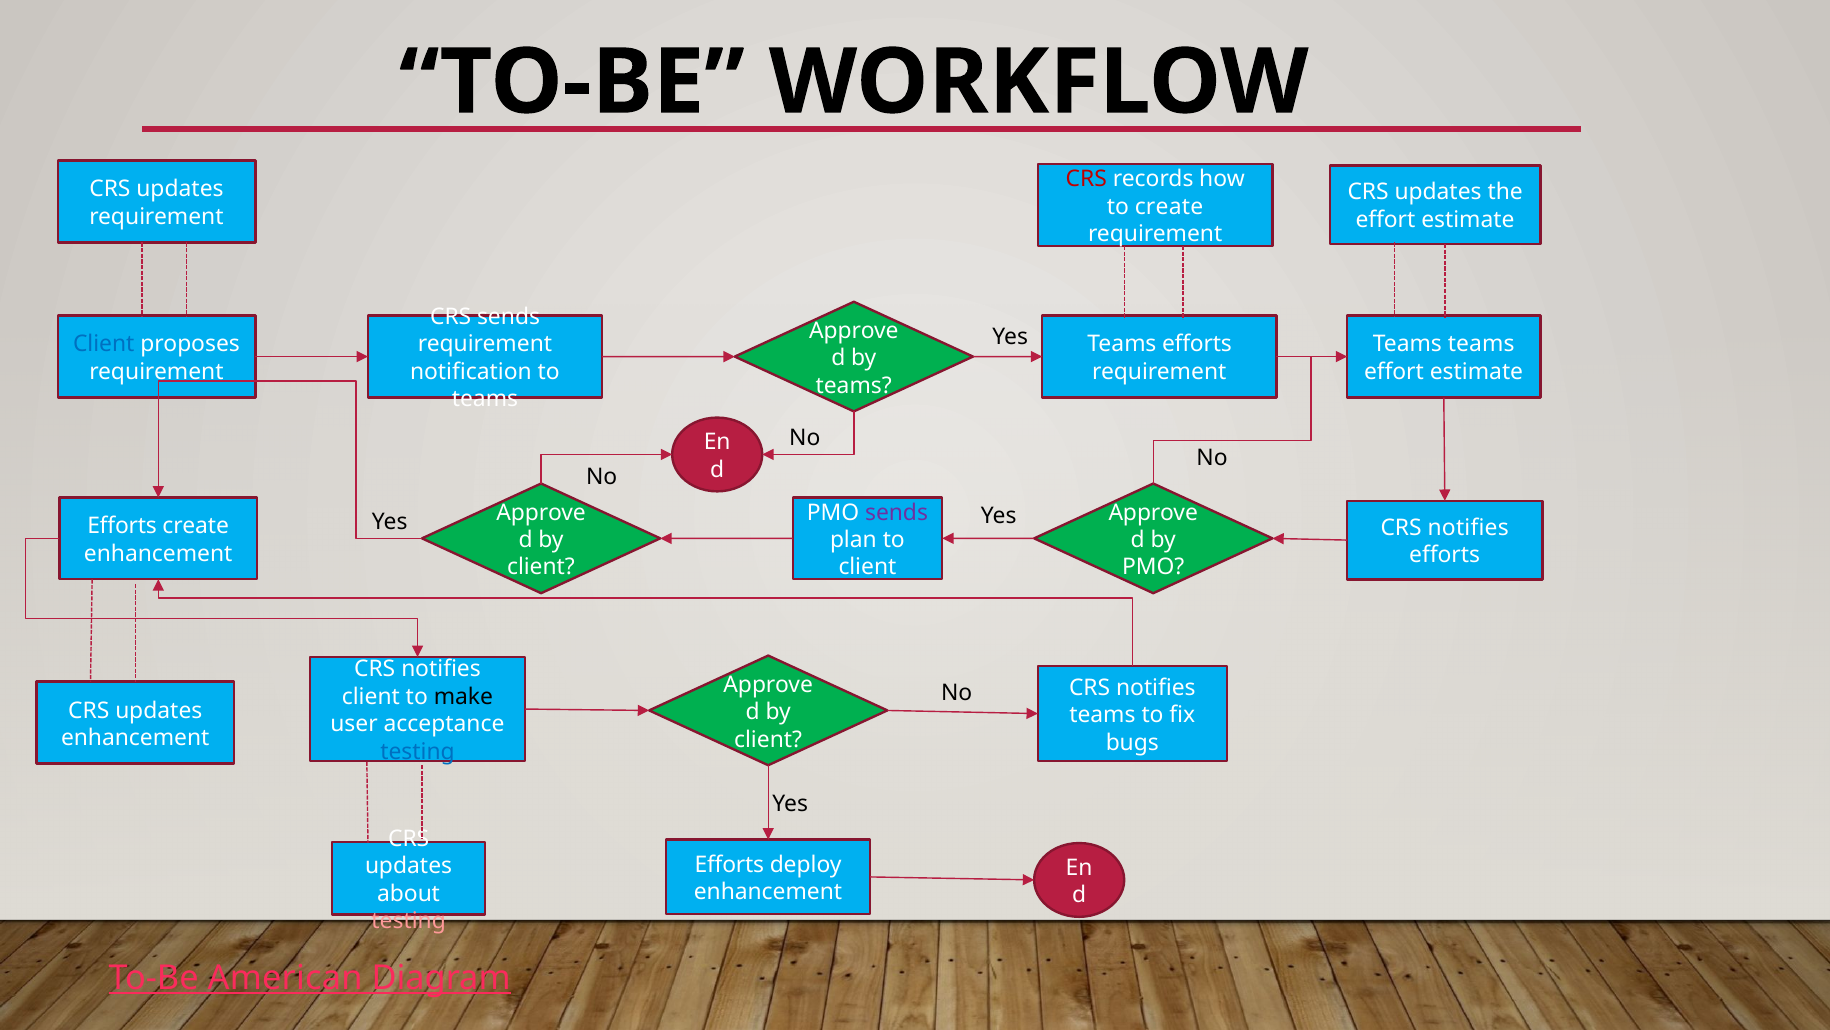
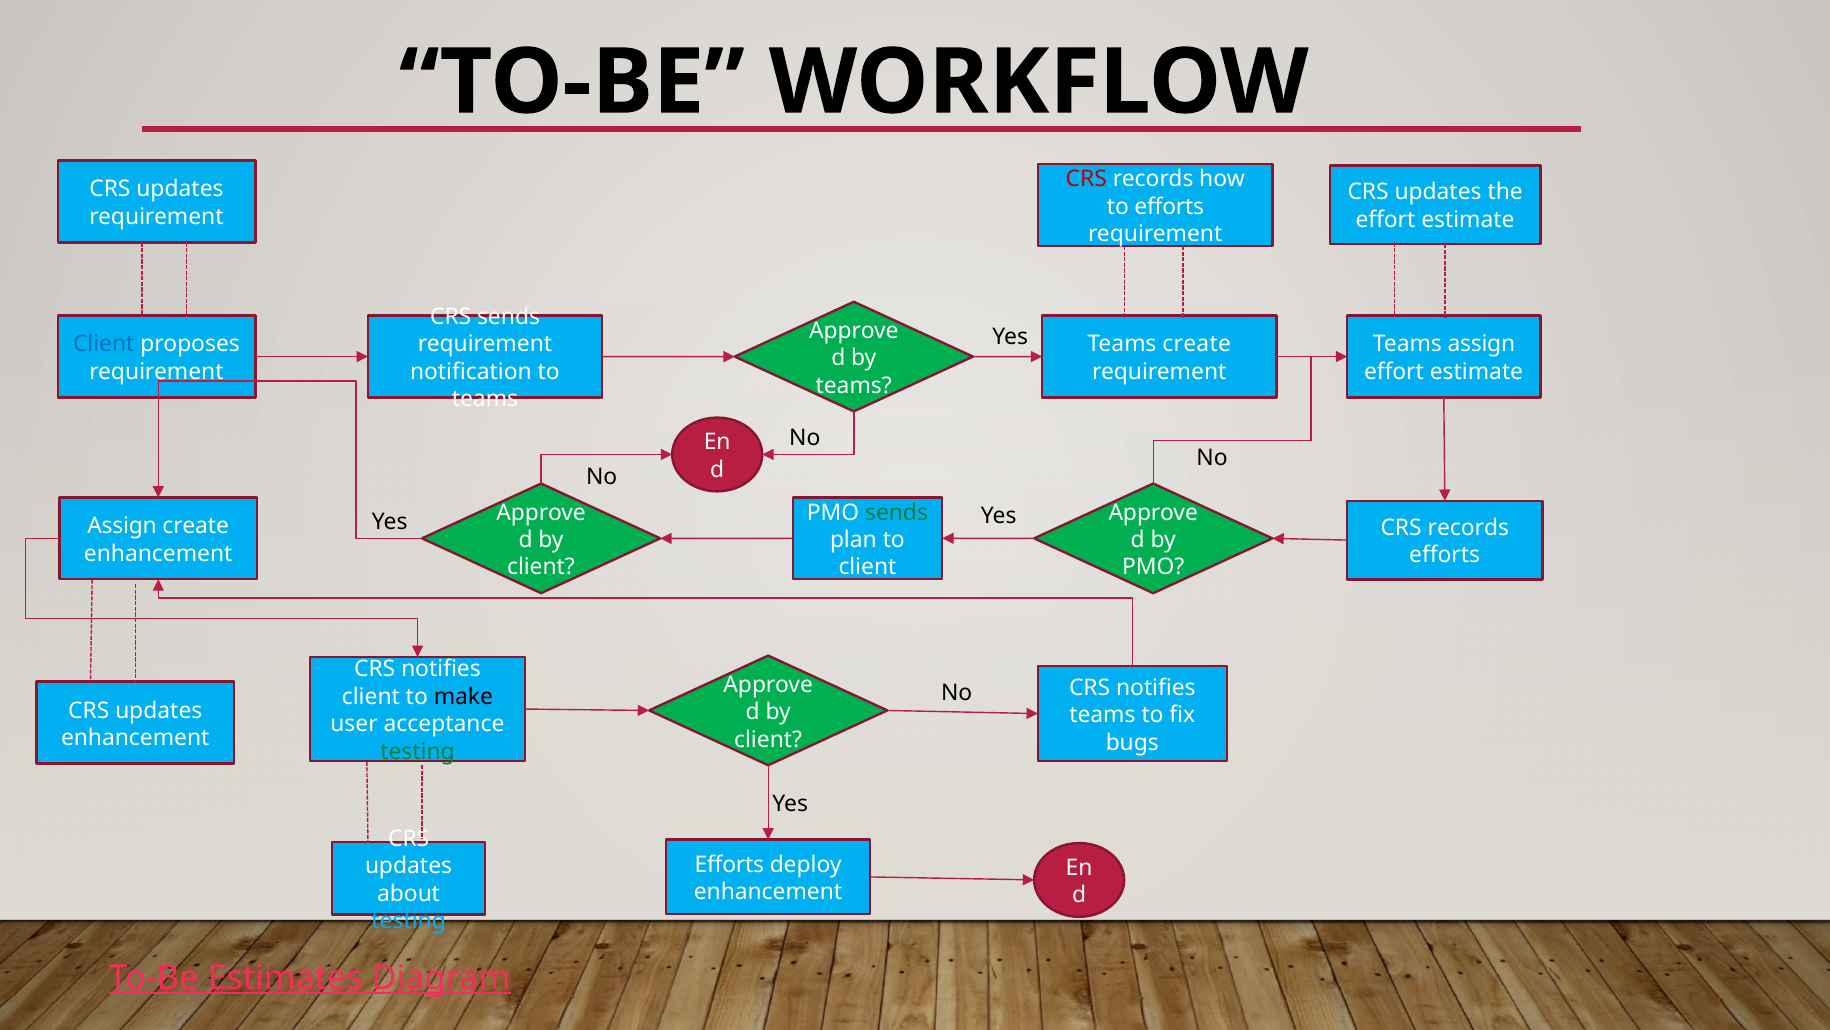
to create: create -> efforts (1169, 206)
Teams efforts: efforts -> create (1197, 344)
Teams teams: teams -> assign (1481, 344)
sends colour: purple -> green (897, 512)
Efforts: Efforts -> Assign (122, 526)
notifies: notifies -> records (1468, 528)
testing colour: blue -> green (418, 751)
testing colour: pink -> light blue (409, 920)
American: American -> Estimates (285, 977)
